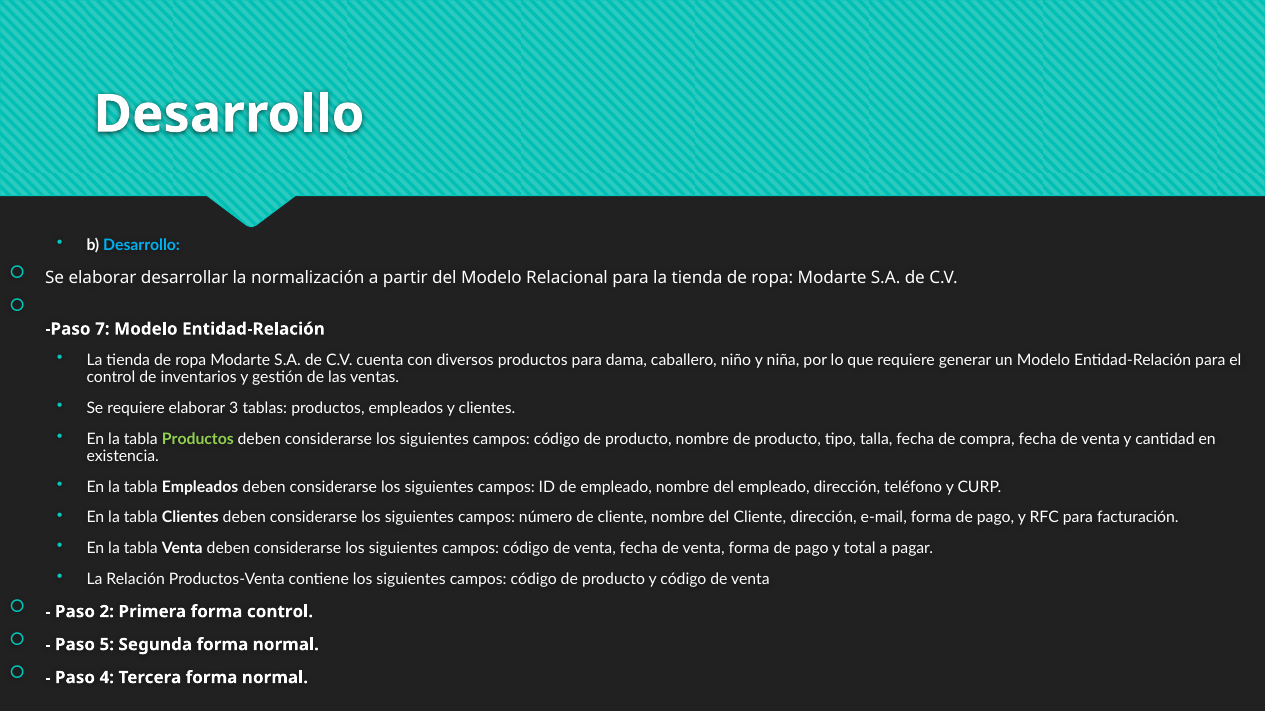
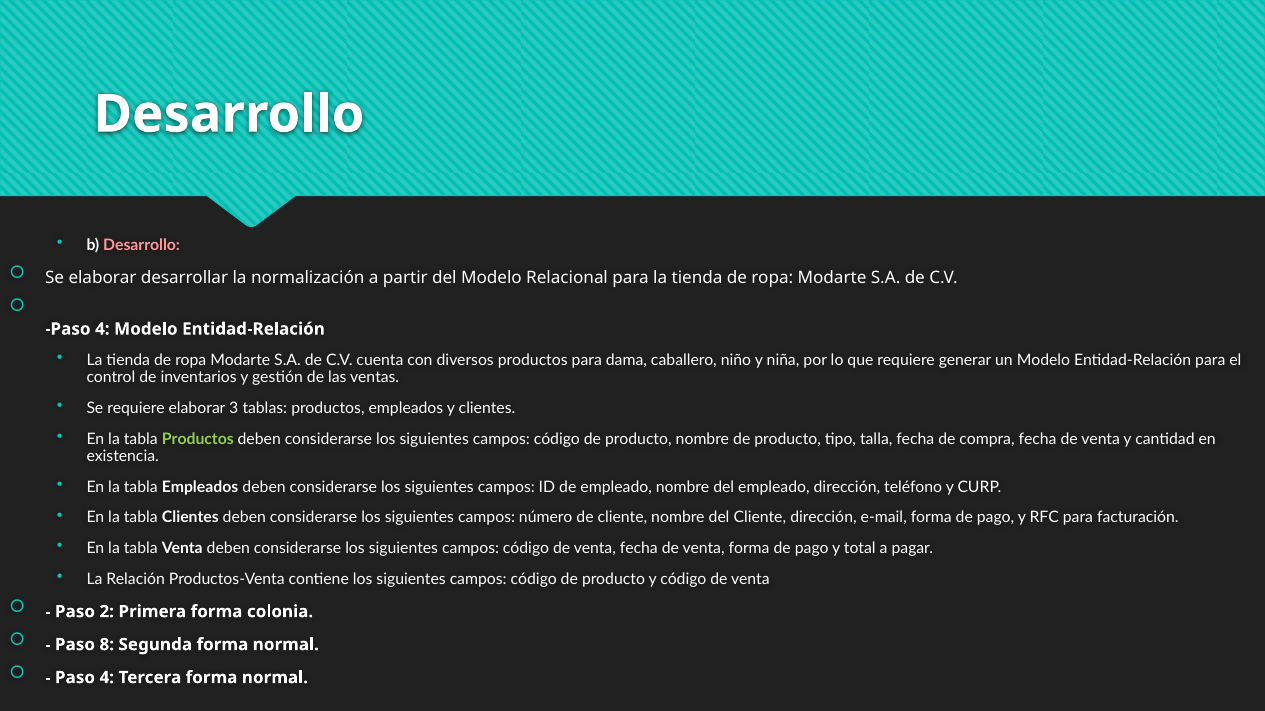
Desarrollo colour: light blue -> pink (142, 245)
7: 7 -> 4 (102, 329)
forma control: control -> colonia (280, 612)
5: 5 -> 8 (107, 645)
